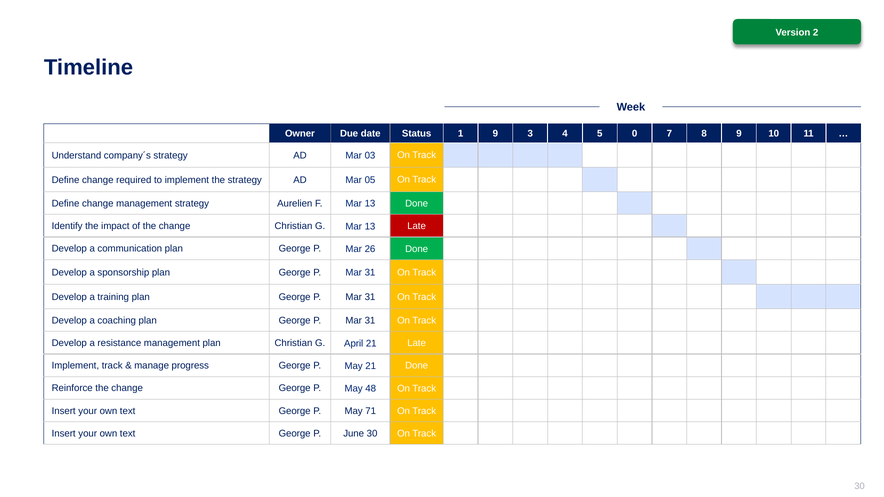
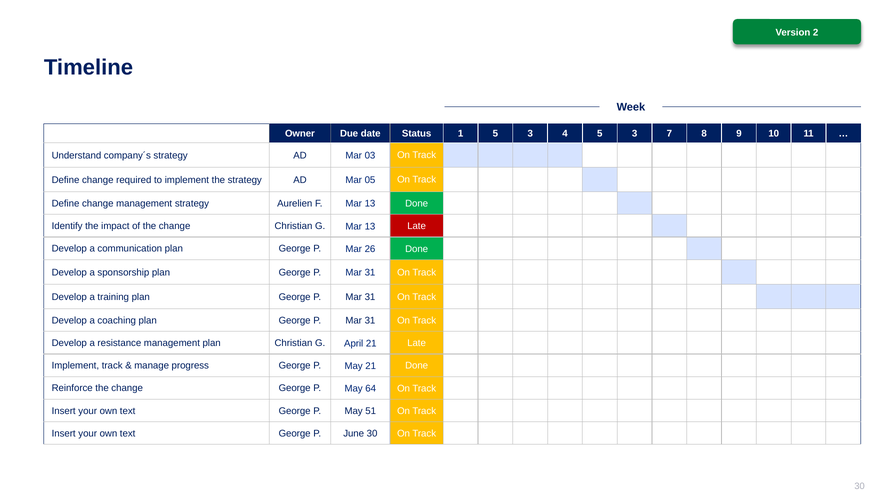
1 9: 9 -> 5 (495, 134)
4 5 0: 0 -> 3 (635, 134)
48: 48 -> 64 (371, 389)
71: 71 -> 51 (371, 411)
